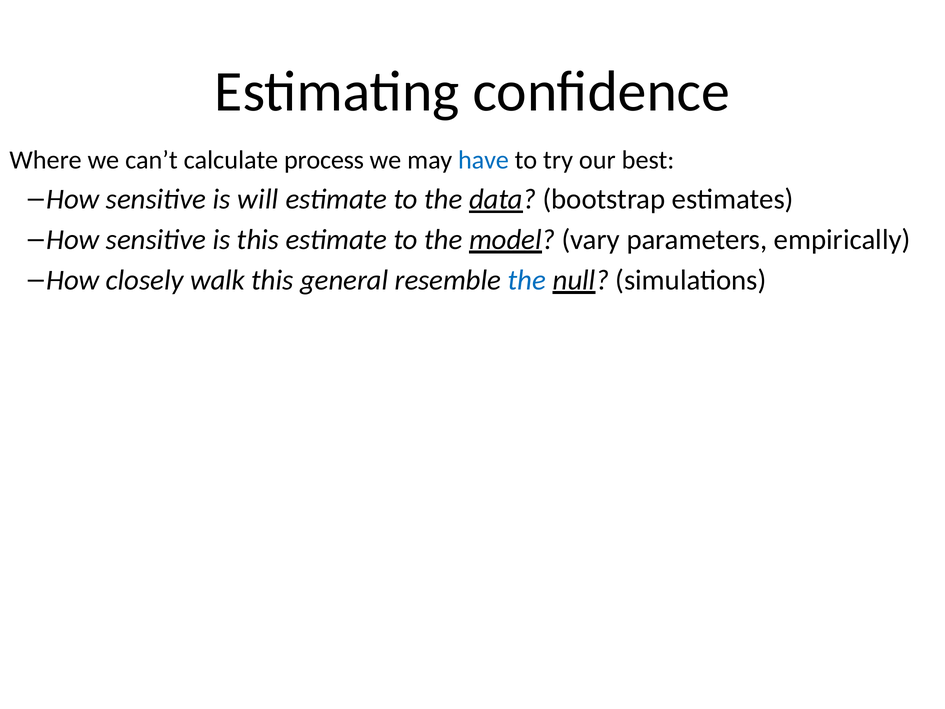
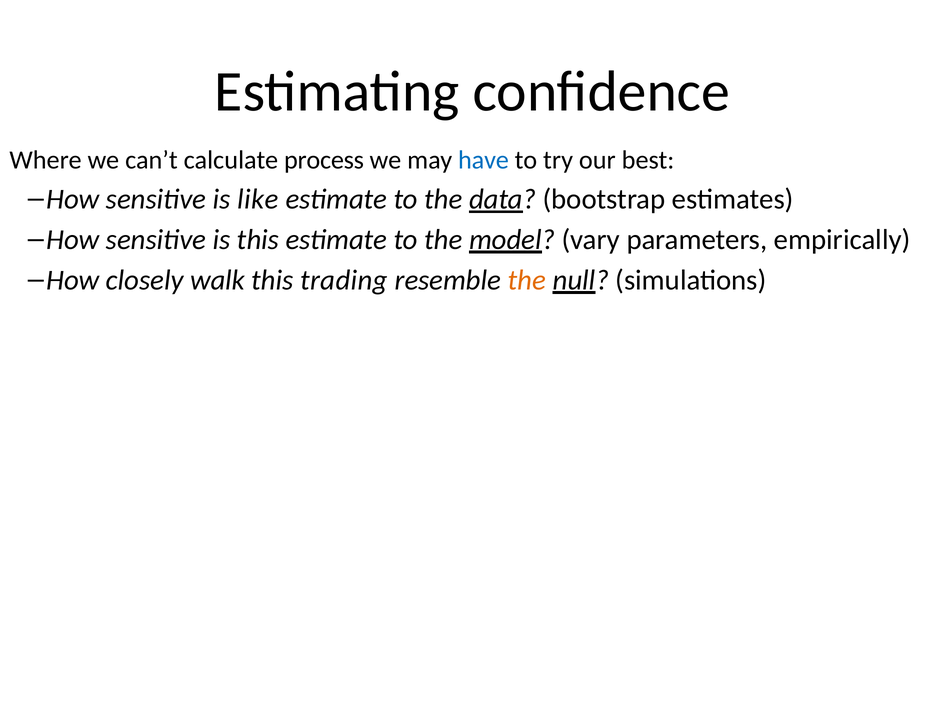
will: will -> like (258, 199)
general: general -> trading (344, 280)
the colour: blue -> orange (527, 280)
